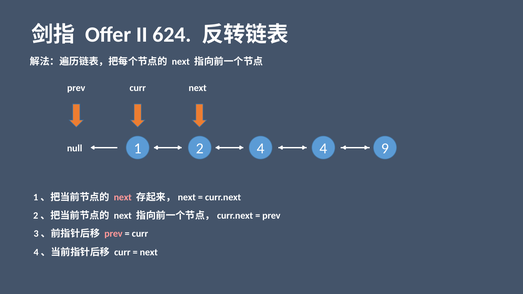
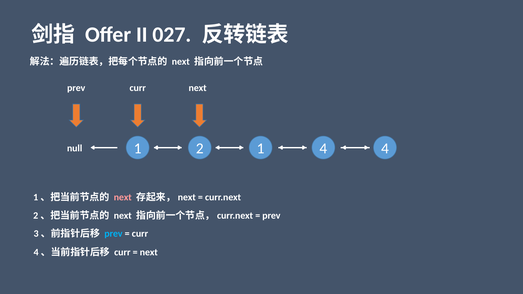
624: 624 -> 027 (172, 35)
2 4: 4 -> 1 (261, 149)
4 9: 9 -> 4 (385, 149)
prev colour: pink -> light blue (113, 234)
